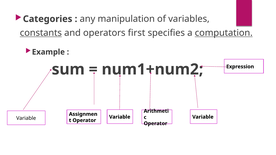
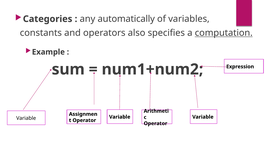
manipulation: manipulation -> automatically (126, 19)
constants underline: present -> none (41, 33)
first: first -> also (137, 33)
